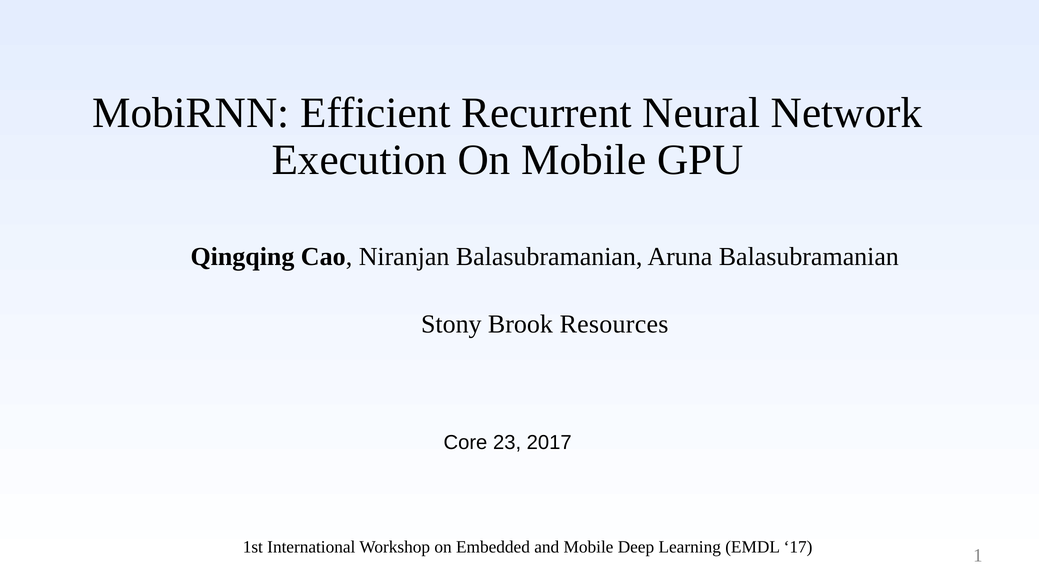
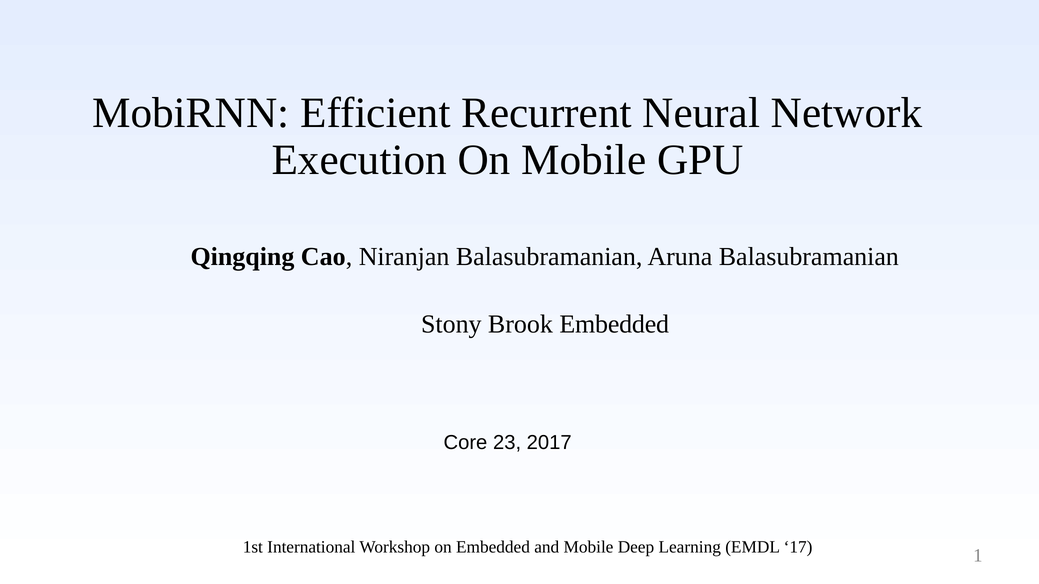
Brook Resources: Resources -> Embedded (614, 324)
